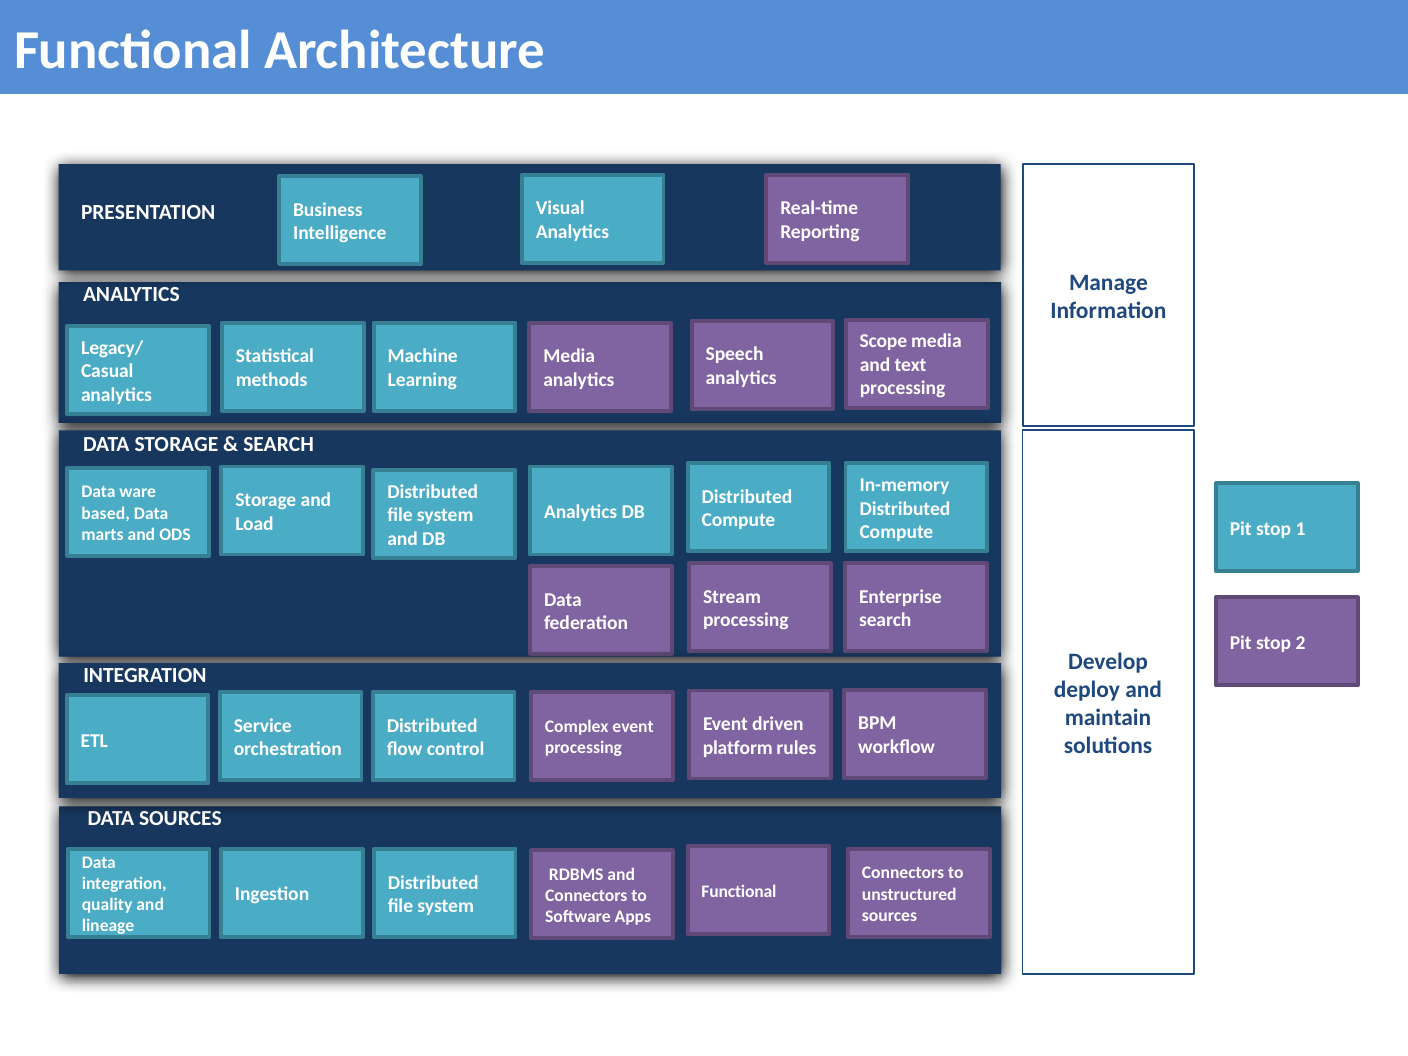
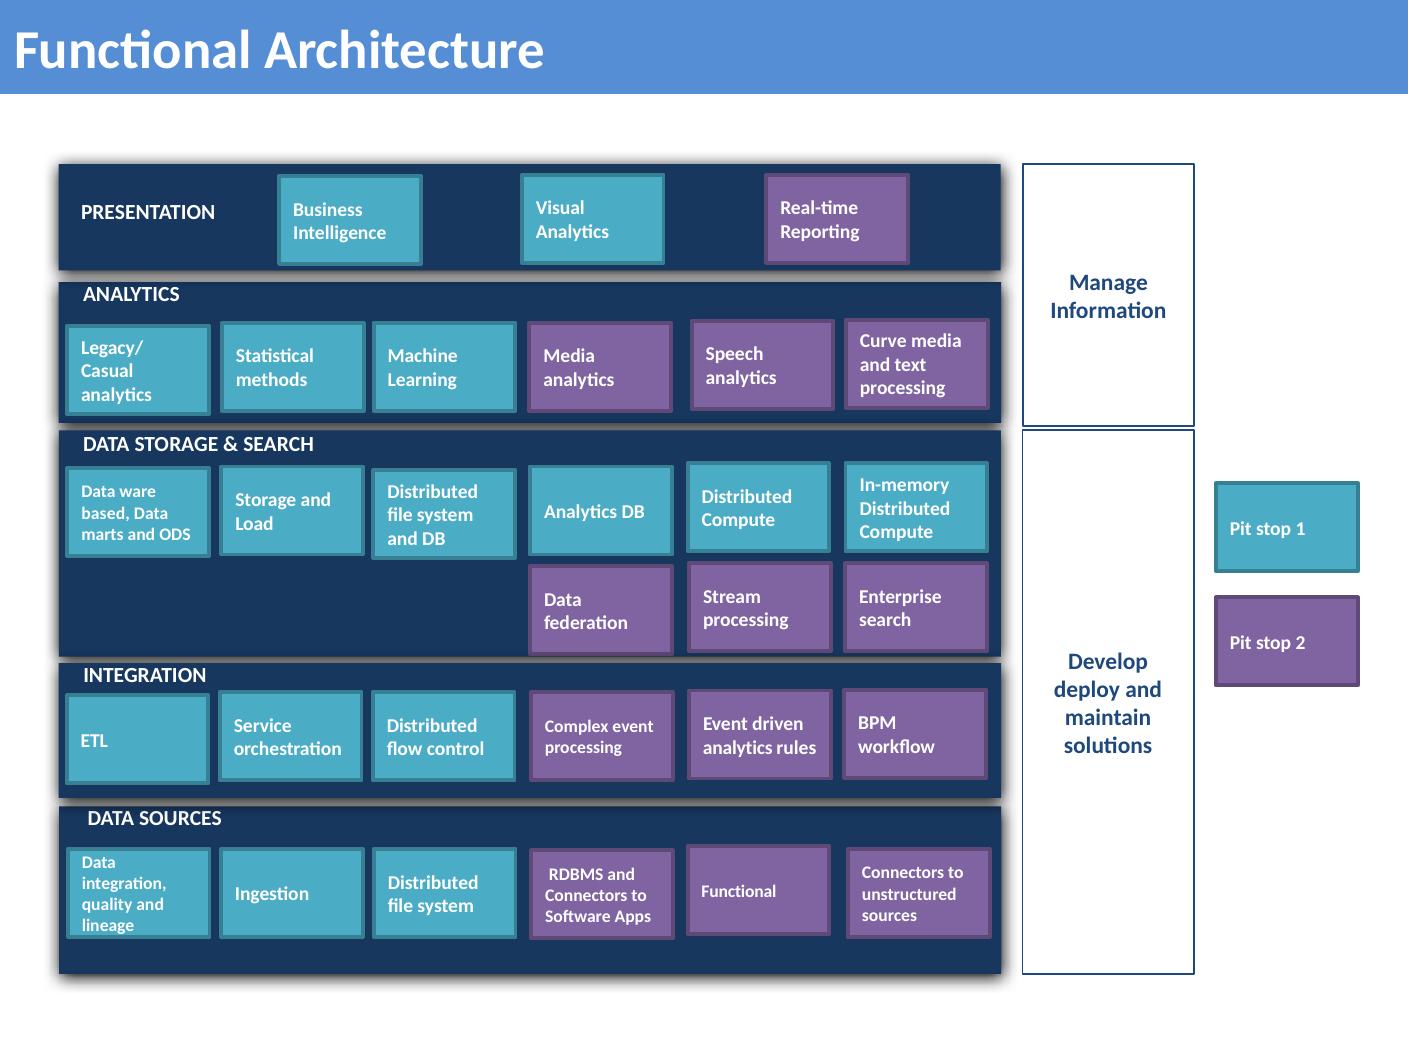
Scope: Scope -> Curve (883, 341)
platform: platform -> analytics (738, 748)
